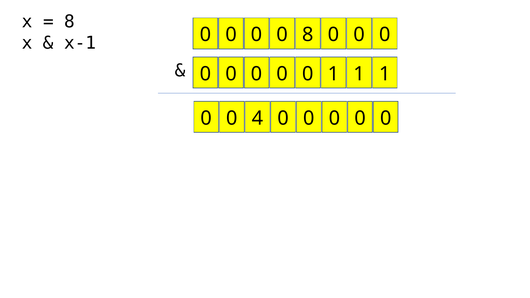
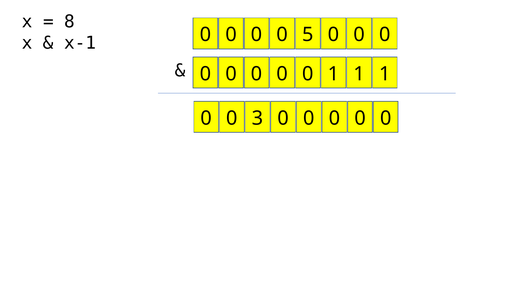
0 8: 8 -> 5 (308, 35)
4: 4 -> 3 (258, 118)
